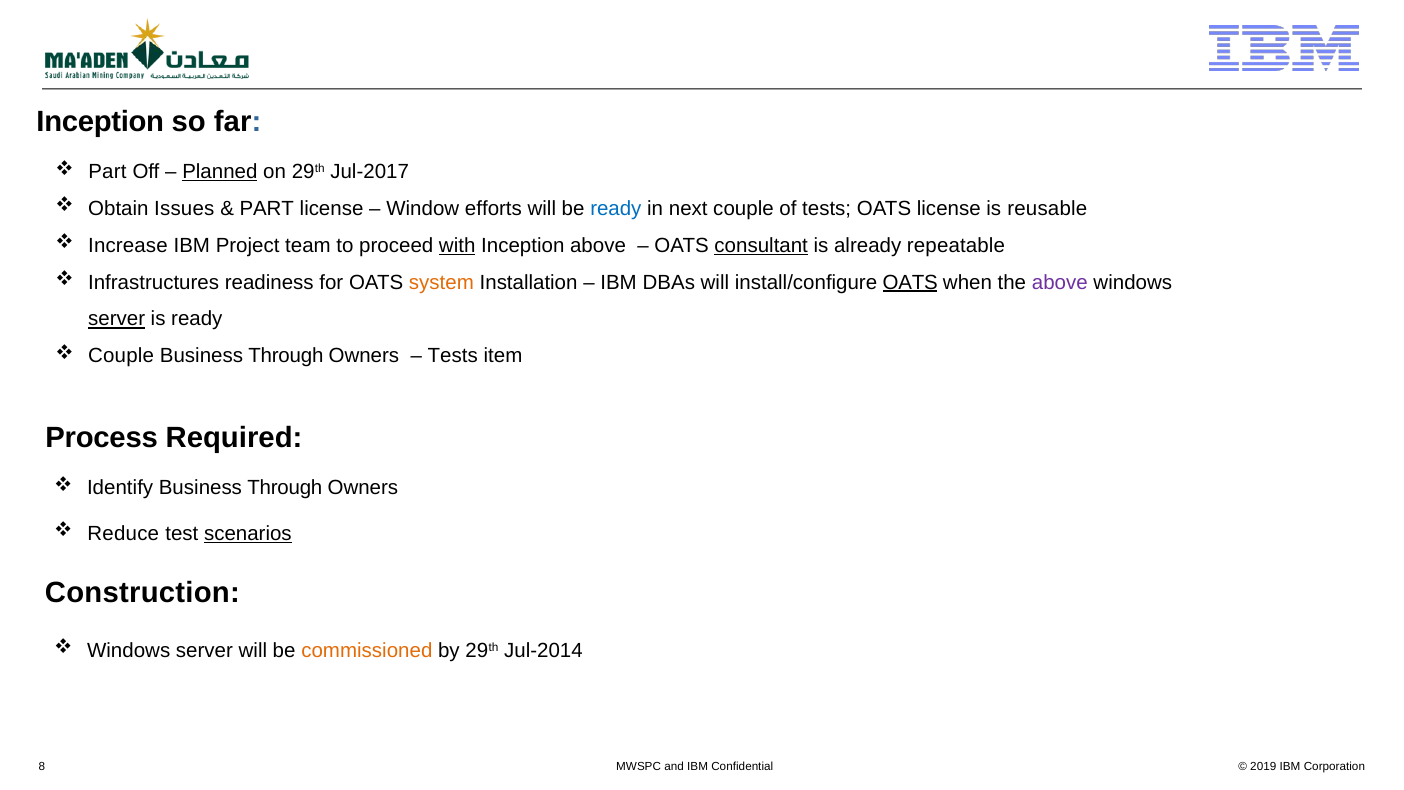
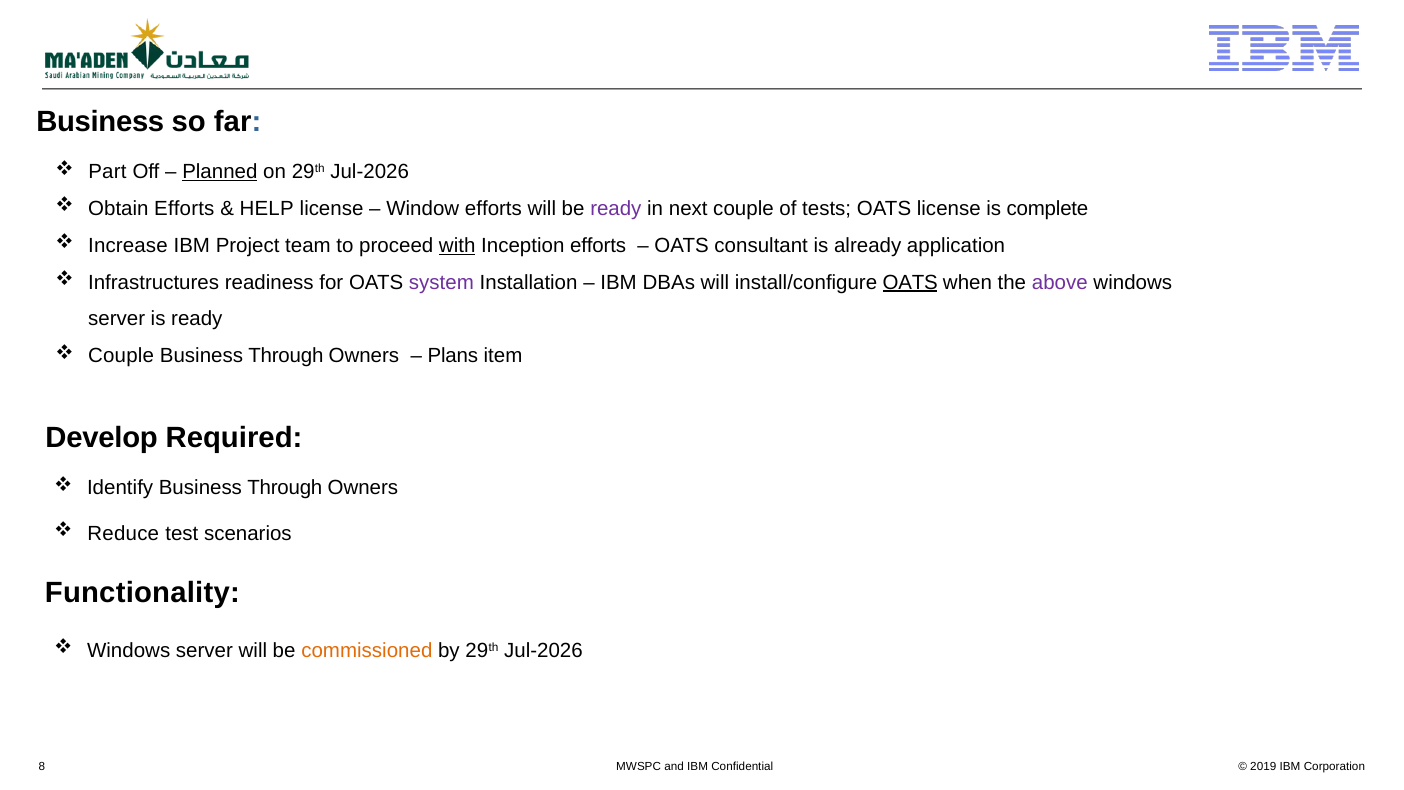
Inception: Inception -> Business (100, 121)
on 29th Jul-2017: Jul-2017 -> Jul-2026 (370, 172)
Obtain Issues: Issues -> Efforts (184, 208)
PART: PART -> HELP (267, 208)
ready colour: blue -> purple (616, 208)
reusable: reusable -> complete (1047, 208)
Inception above: above -> efforts (598, 245)
consultant underline: present -> none (761, 245)
repeatable: repeatable -> application (956, 245)
system colour: orange -> purple (441, 282)
server underline: present -> none (117, 319)
Tests: Tests -> Plans (453, 356)
Process: Process -> Develop (102, 437)
scenarios underline: present -> none (248, 533)
Construction: Construction -> Functionality (142, 593)
by 29th Jul-2014: Jul-2014 -> Jul-2026 (543, 650)
